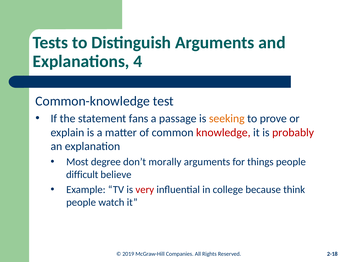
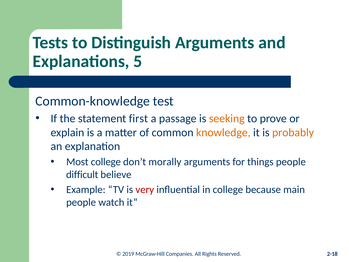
4: 4 -> 5 (138, 61)
fans: fans -> first (138, 118)
knowledge colour: red -> orange (223, 132)
probably colour: red -> orange (293, 132)
Most degree: degree -> college (106, 162)
think: think -> main (294, 189)
